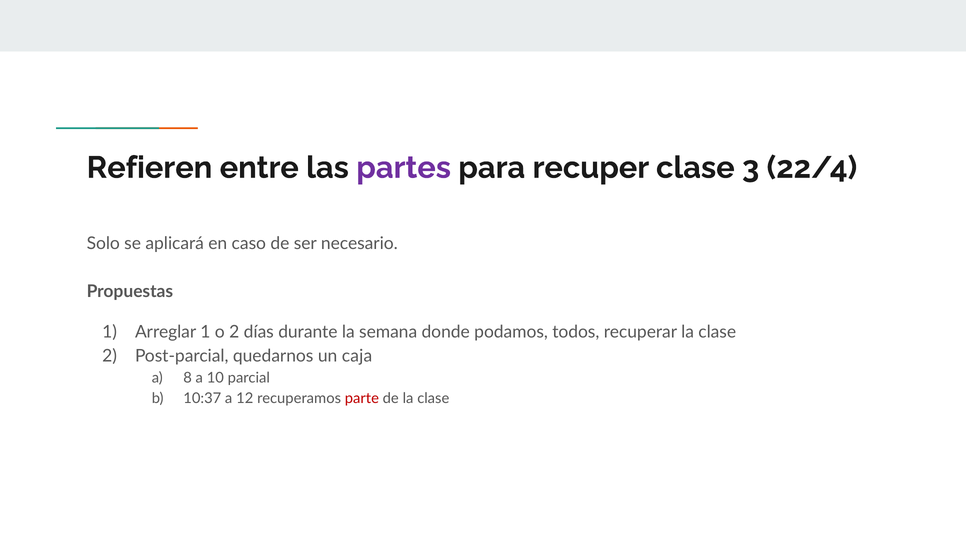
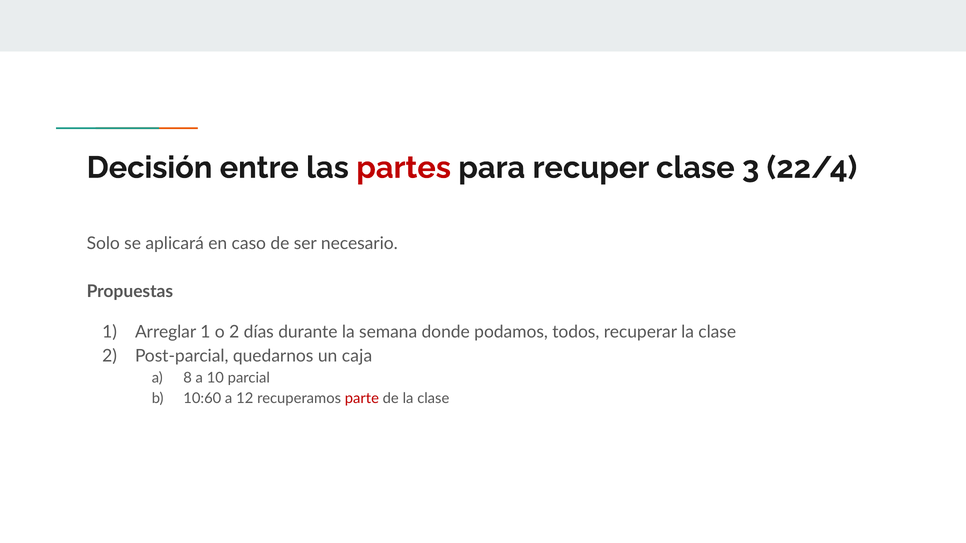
Refieren: Refieren -> Decisión (150, 168)
partes colour: purple -> red (404, 168)
10:37: 10:37 -> 10:60 (202, 399)
